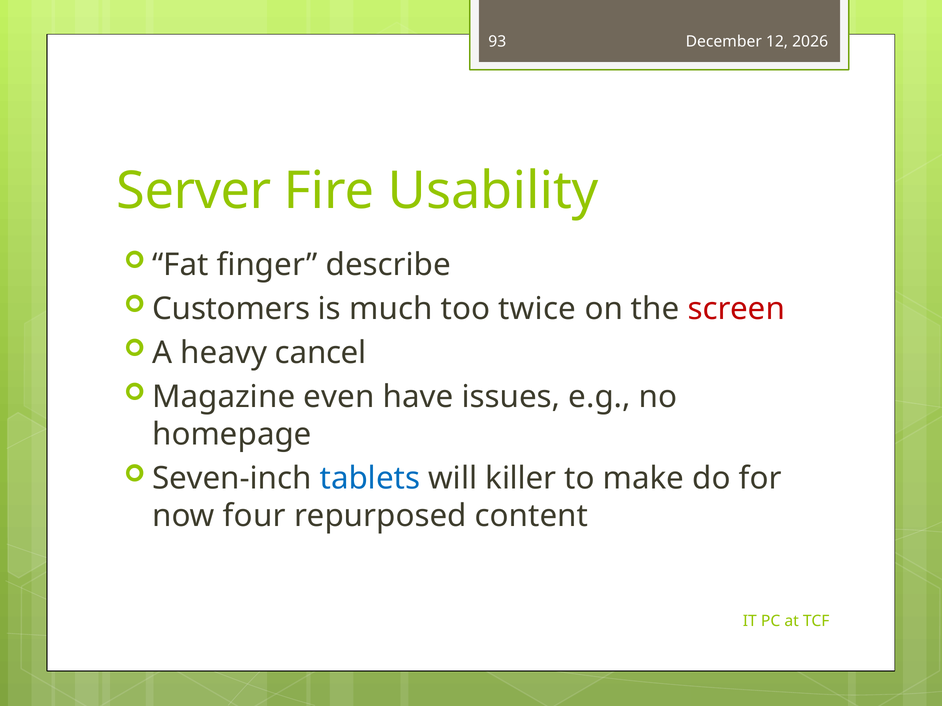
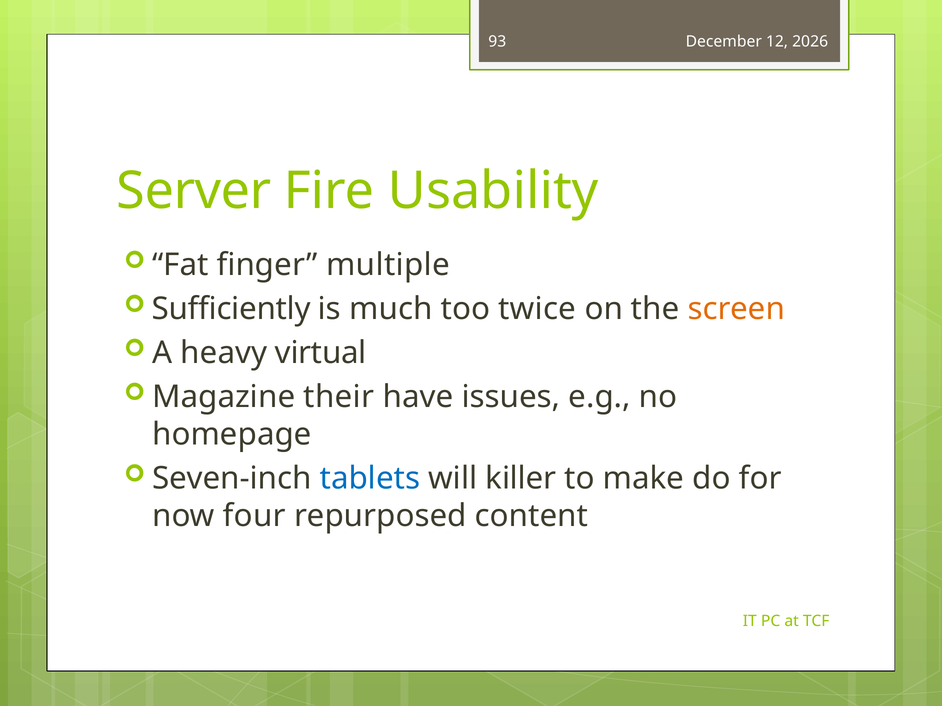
describe: describe -> multiple (388, 265)
Customers: Customers -> Sufficiently (231, 309)
screen colour: red -> orange (736, 309)
cancel: cancel -> virtual (321, 353)
even: even -> their (339, 397)
